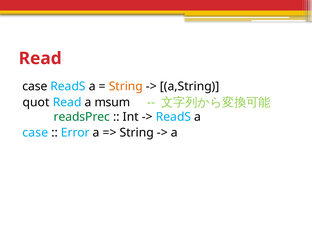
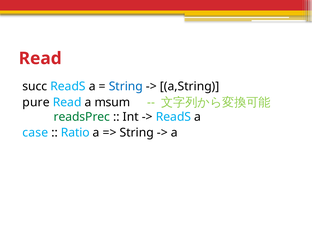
case: case -> succ (35, 86)
String colour: orange -> blue (126, 86)
quot: quot -> pure (36, 102)
Error: Error -> Ratio (75, 133)
